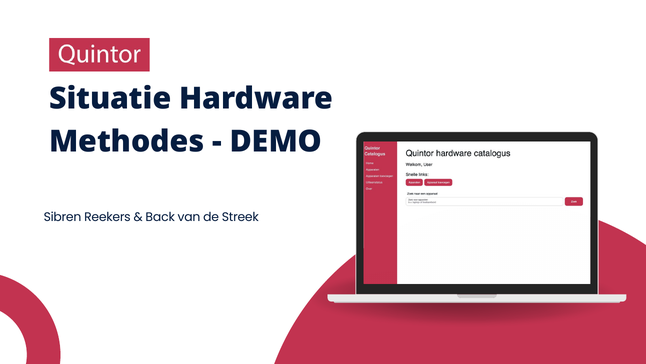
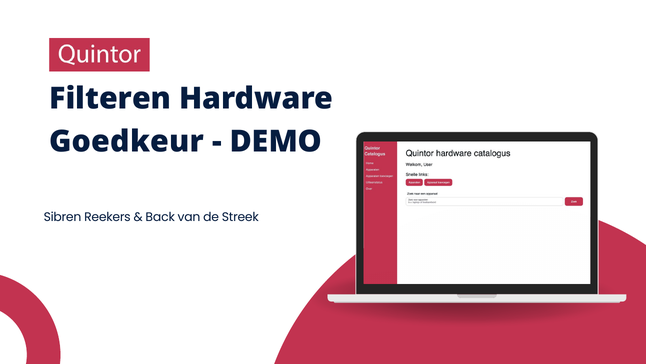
Situatie: Situatie -> Filteren (110, 99)
Methodes: Methodes -> Goedkeur (127, 141)
